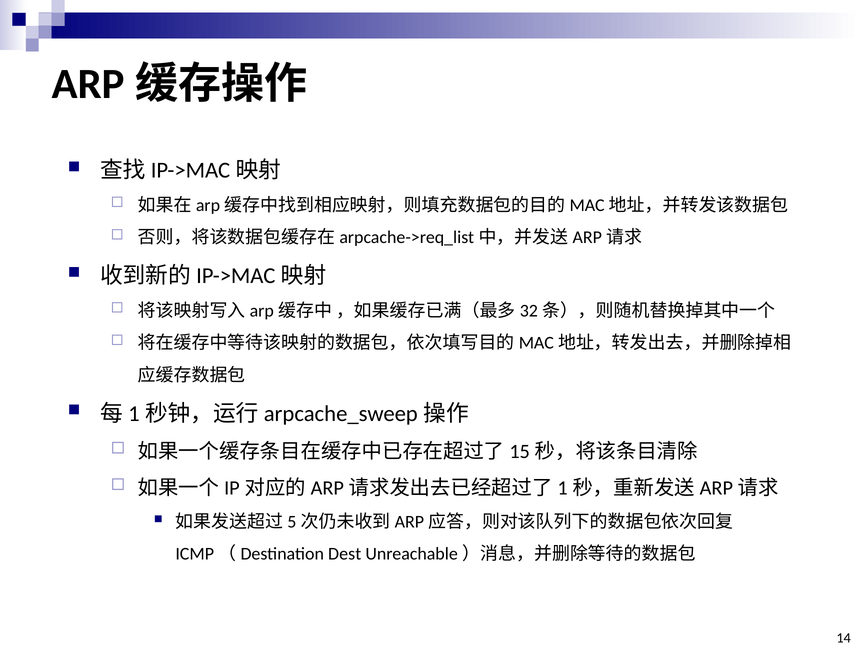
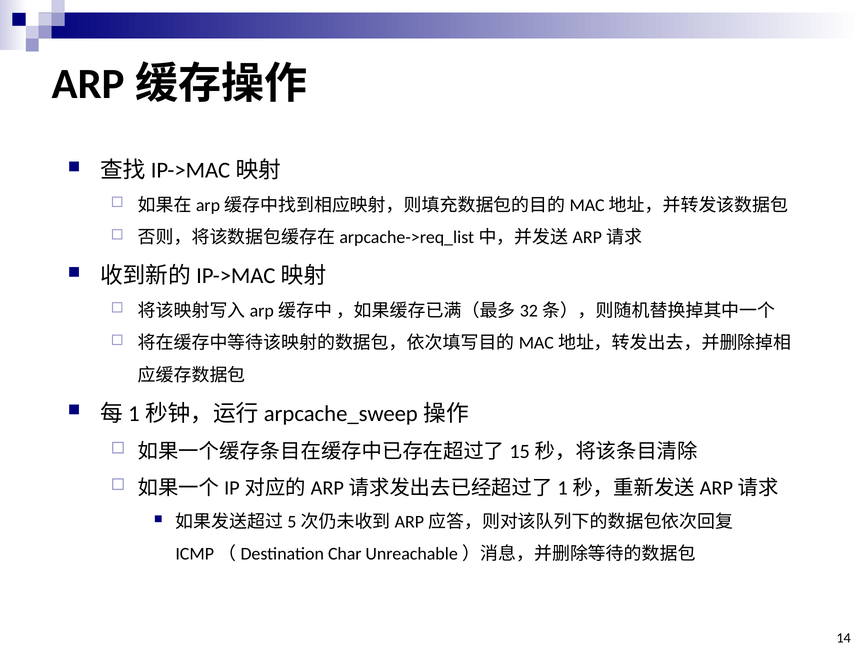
Dest: Dest -> Char (345, 554)
